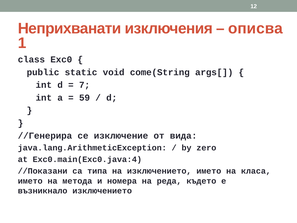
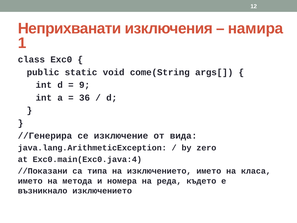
описва: описва -> намира (256, 28)
7: 7 -> 9 (85, 85)
59: 59 -> 36 (85, 98)
